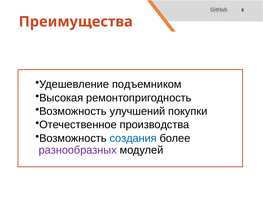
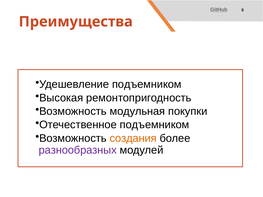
улучшений: улучшений -> модульная (137, 111)
Отечественное производства: производства -> подъемником (155, 125)
создания colour: blue -> orange (133, 138)
